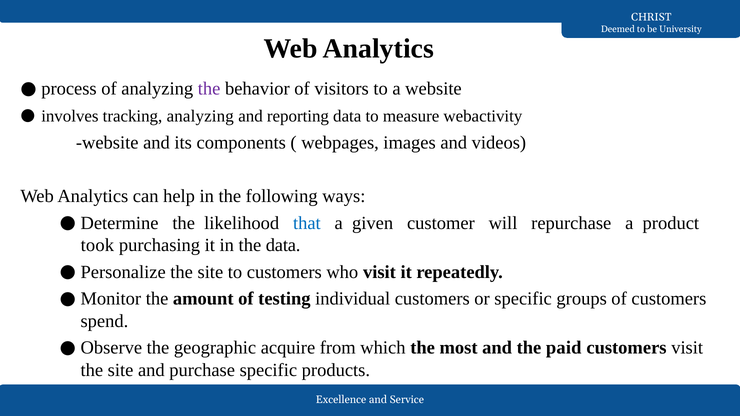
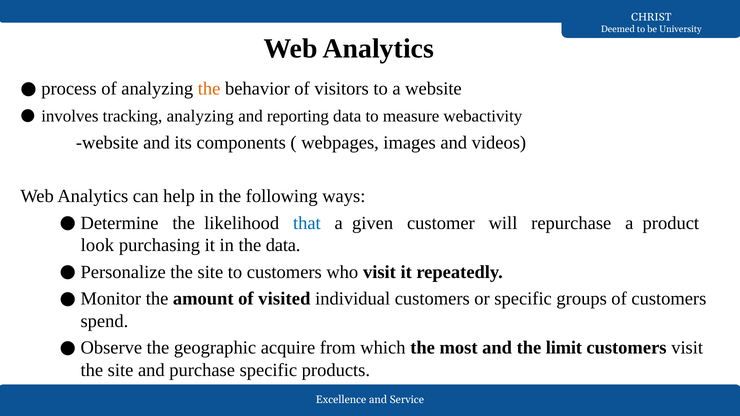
the colour: purple -> orange (209, 89)
took: took -> look (97, 245)
testing: testing -> visited (284, 299)
paid: paid -> limit (564, 348)
